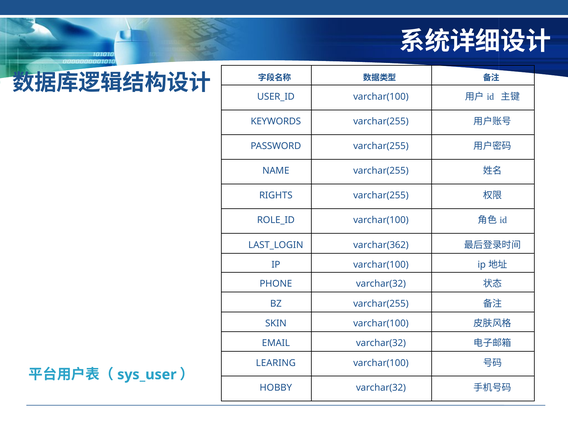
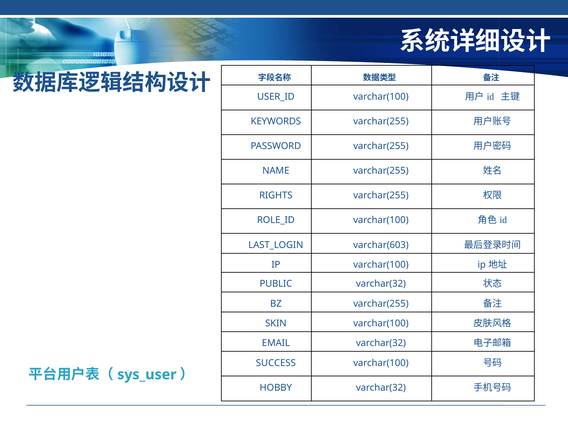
varchar(362: varchar(362 -> varchar(603 (381, 245)
PHONE: PHONE -> PUBLIC (276, 284)
LEARING: LEARING -> SUCCESS (276, 363)
